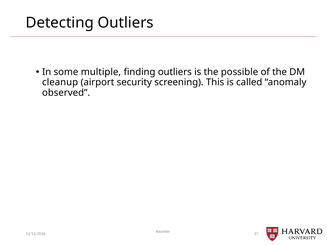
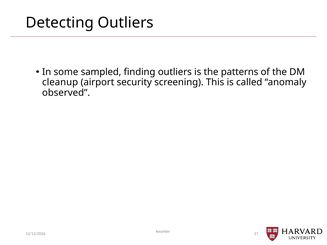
multiple: multiple -> sampled (101, 72)
possible: possible -> patterns (240, 72)
